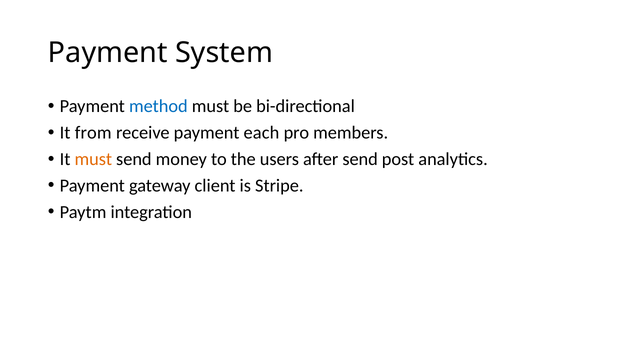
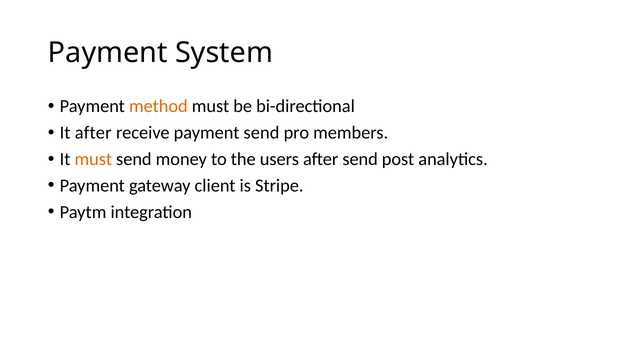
method colour: blue -> orange (158, 106)
It from: from -> after (93, 133)
payment each: each -> send (261, 133)
